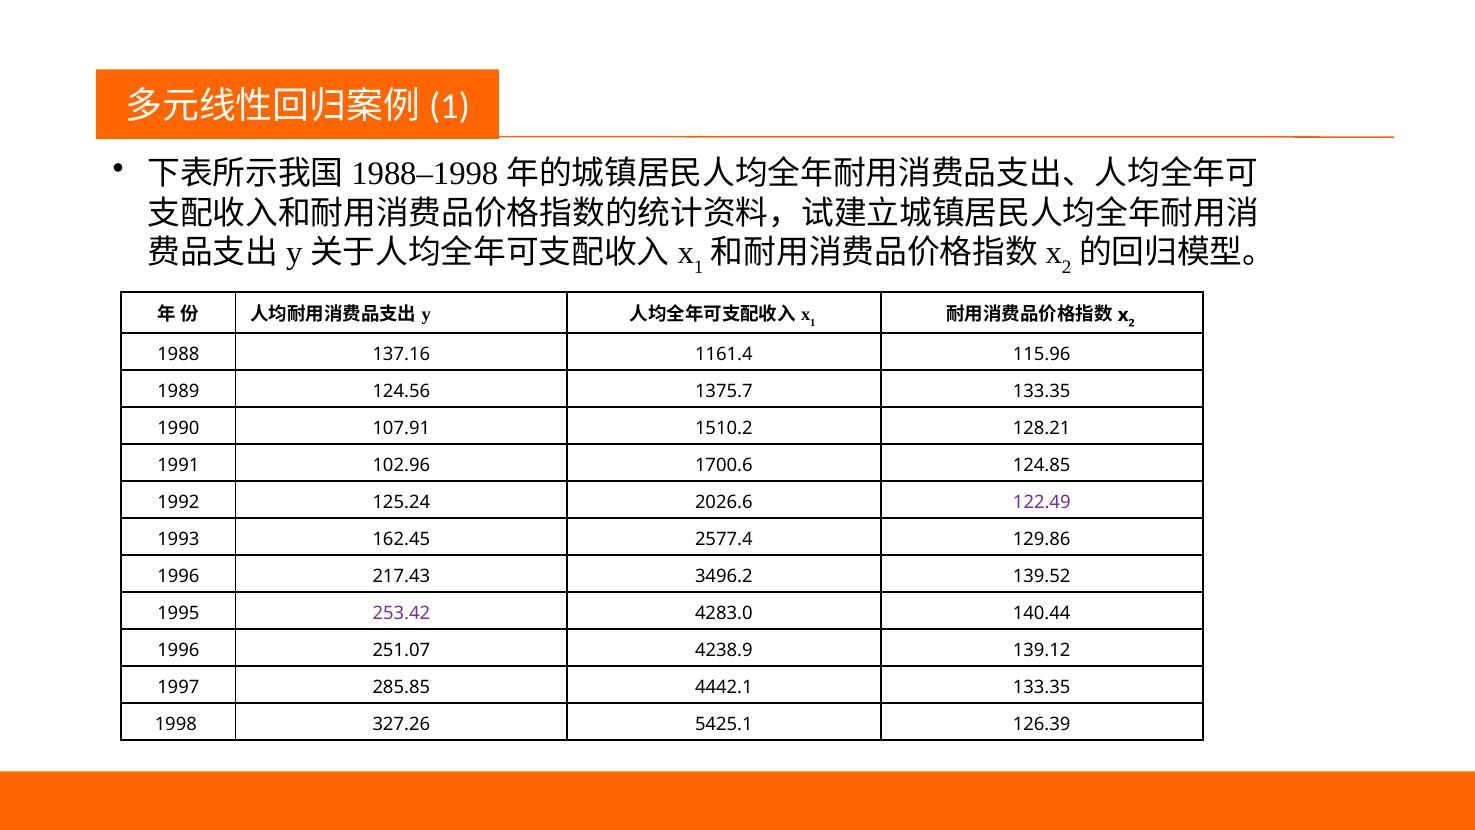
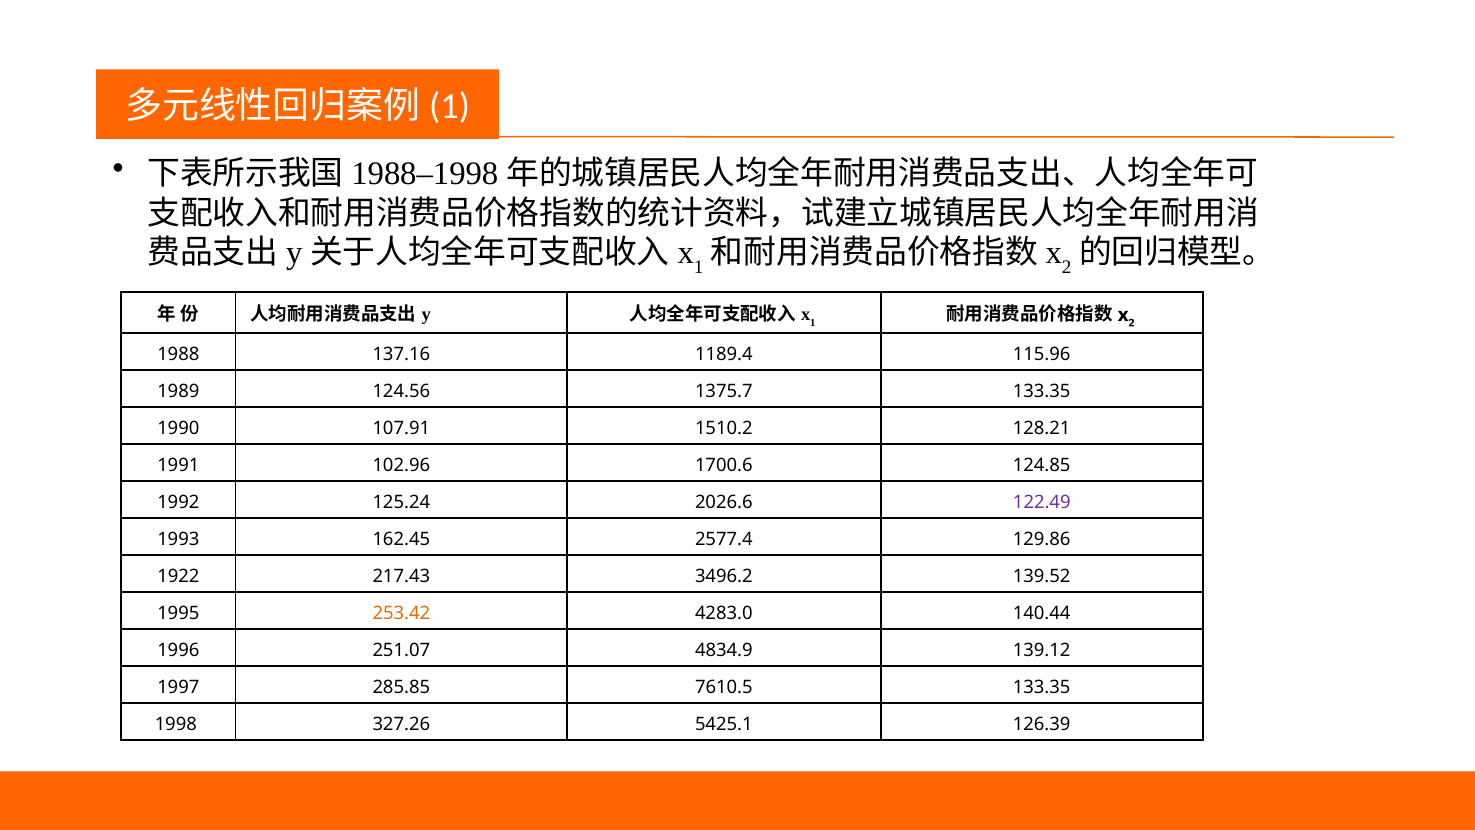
1161.4: 1161.4 -> 1189.4 (724, 354)
1996: 1996 -> 1922 (178, 576)
253.42 colour: purple -> orange (401, 613)
4238.9: 4238.9 -> 4834.9 (724, 650)
4442.1: 4442.1 -> 7610.5 (724, 687)
